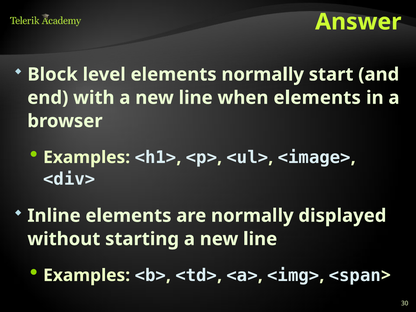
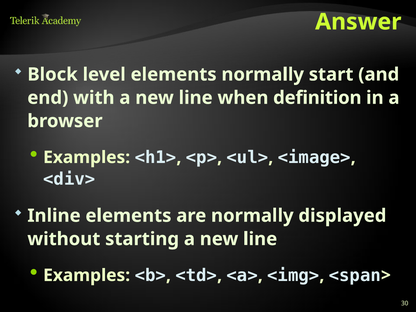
when elements: elements -> definition (317, 98)
